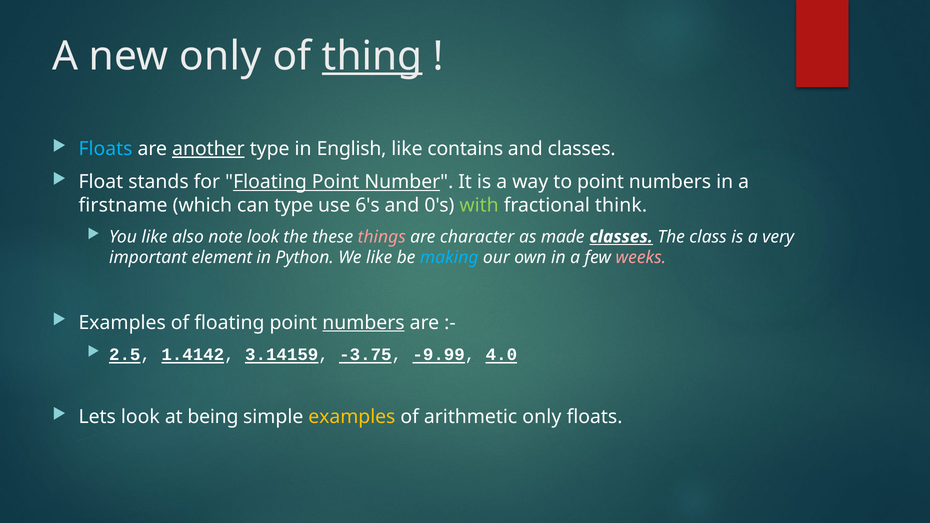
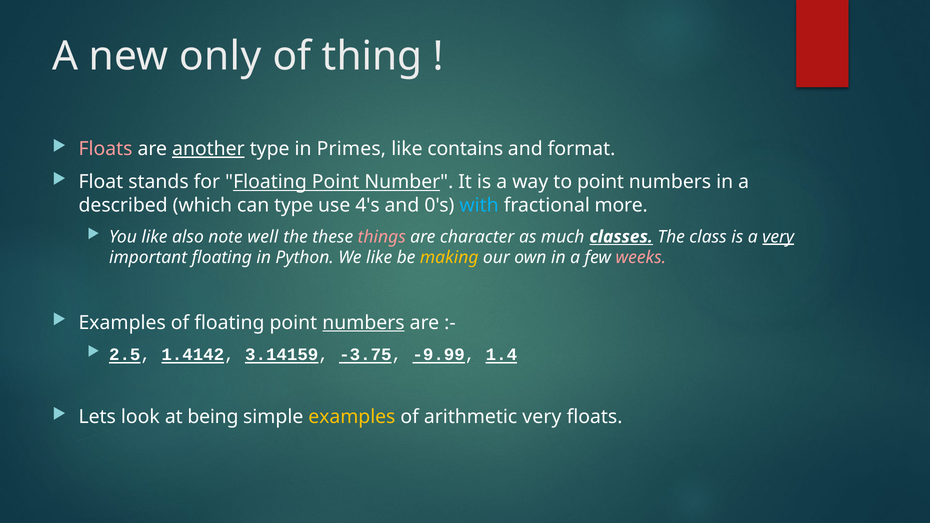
thing underline: present -> none (372, 56)
Floats colour: light blue -> pink (106, 149)
English: English -> Primes (351, 149)
and classes: classes -> format (582, 149)
firstname: firstname -> described (123, 205)
6's: 6's -> 4's (367, 205)
with colour: light green -> light blue (479, 205)
think: think -> more (621, 205)
note look: look -> well (263, 237)
made: made -> much (563, 237)
very underline: none -> present (778, 237)
important element: element -> floating (222, 258)
making colour: light blue -> yellow (449, 258)
4.0: 4.0 -> 1.4 (501, 354)
arithmetic only: only -> very (542, 417)
